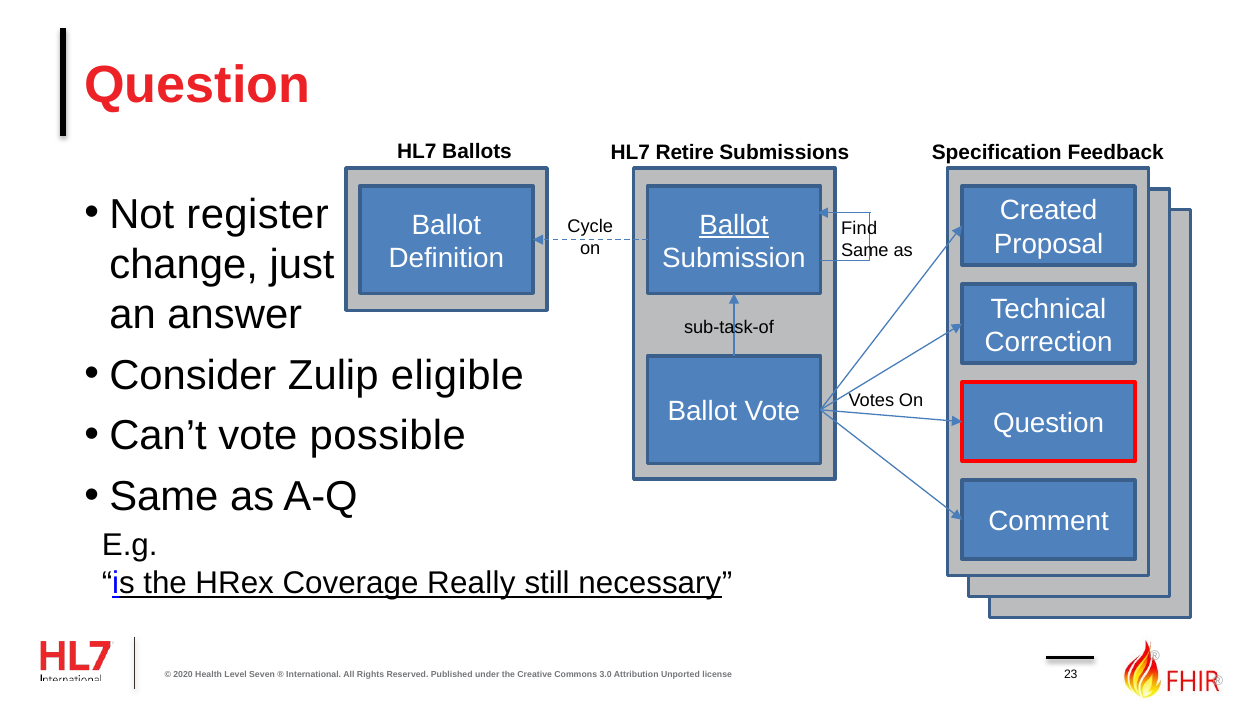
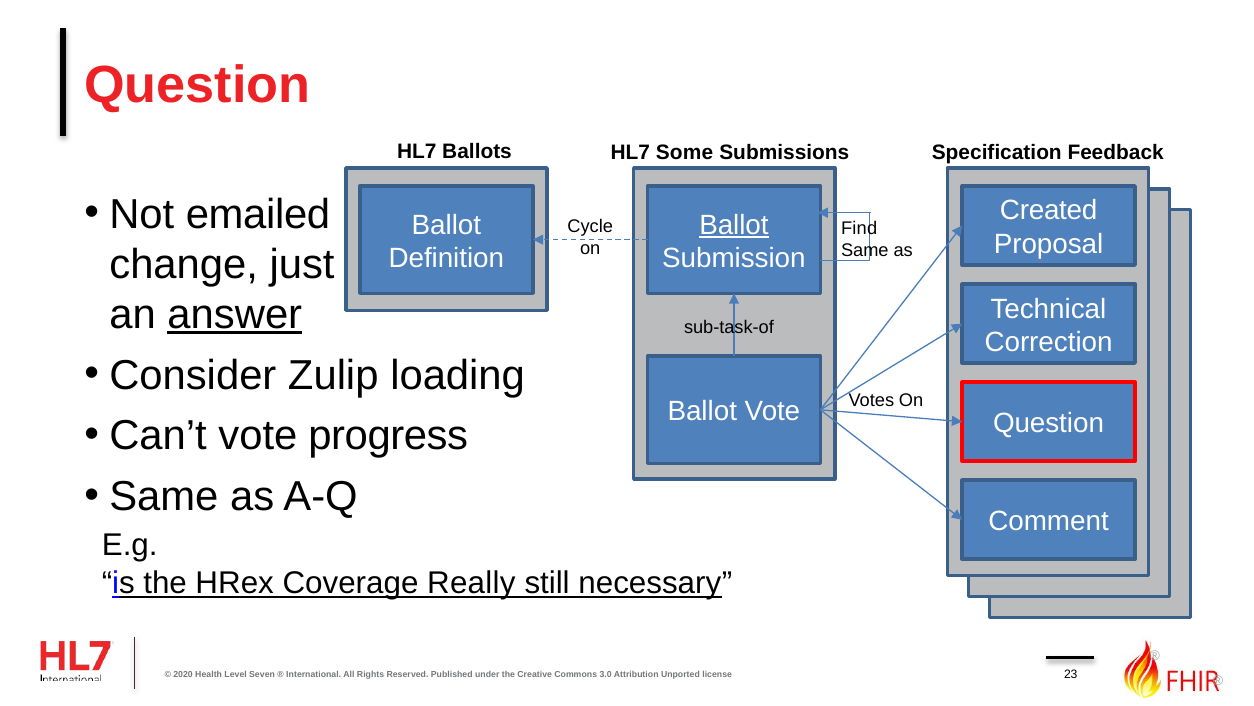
Retire: Retire -> Some (685, 152)
register: register -> emailed (258, 214)
answer underline: none -> present (235, 314)
eligible: eligible -> loading (458, 375)
possible: possible -> progress (388, 436)
